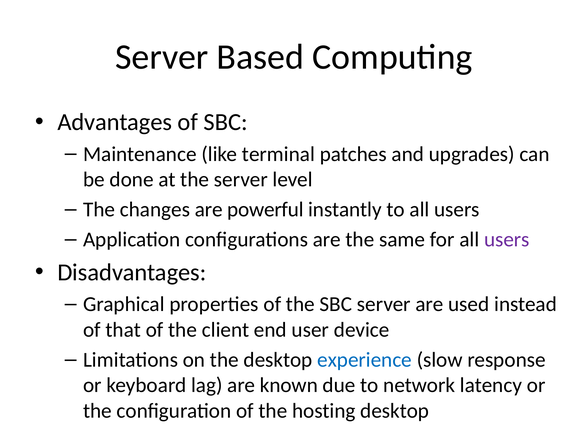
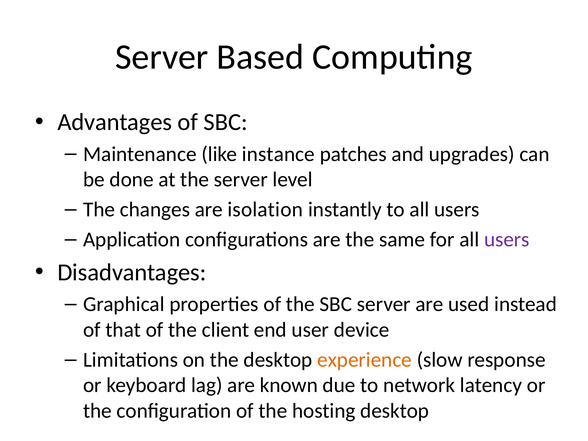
terminal: terminal -> instance (278, 154)
powerful: powerful -> isolation (265, 210)
experience colour: blue -> orange (365, 360)
